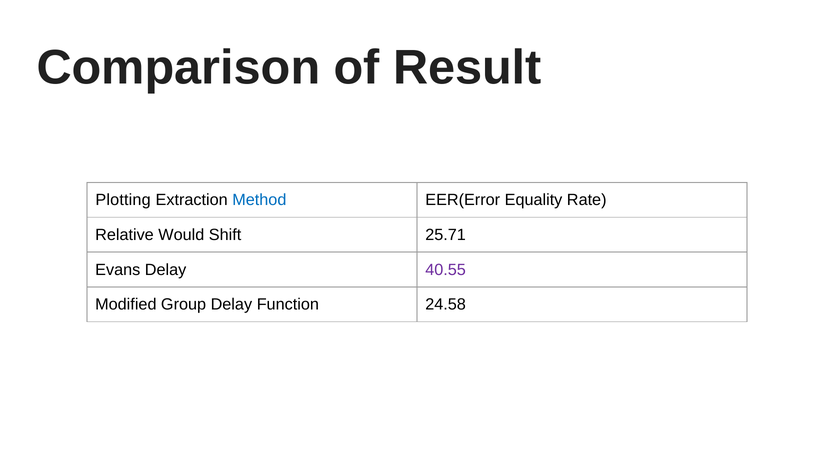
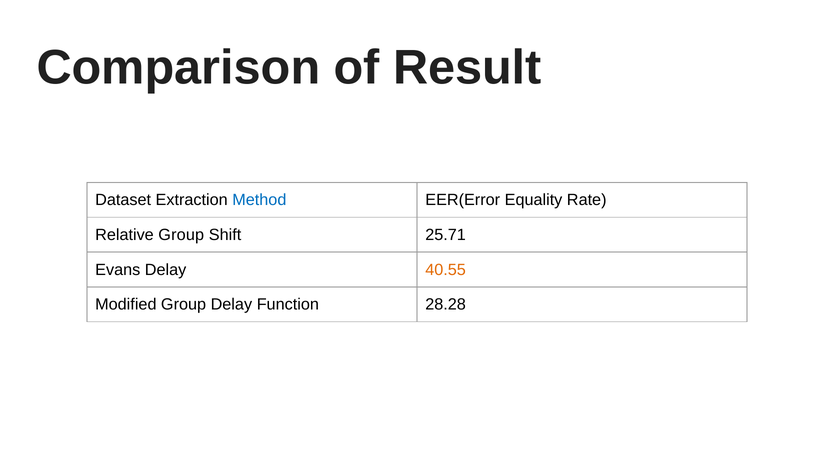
Plotting: Plotting -> Dataset (123, 200)
Relative Would: Would -> Group (181, 235)
40.55 colour: purple -> orange (446, 270)
24.58: 24.58 -> 28.28 (446, 305)
